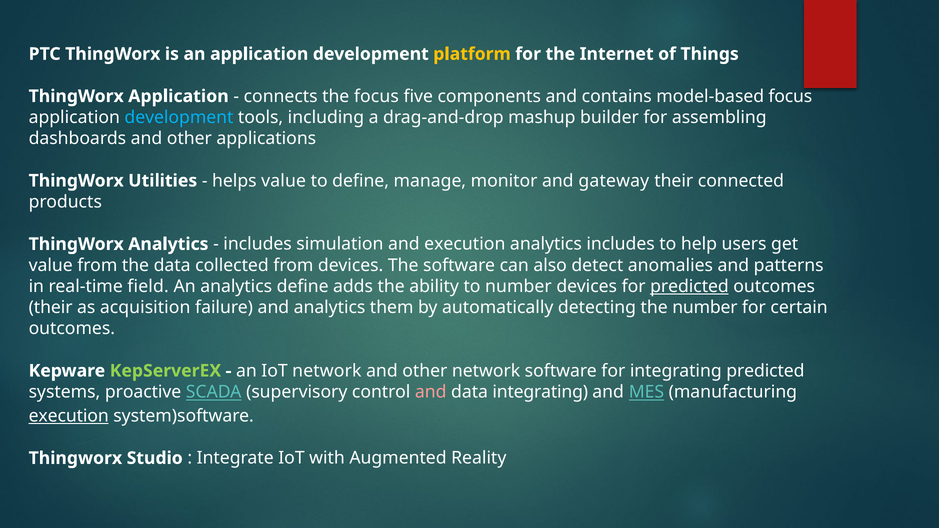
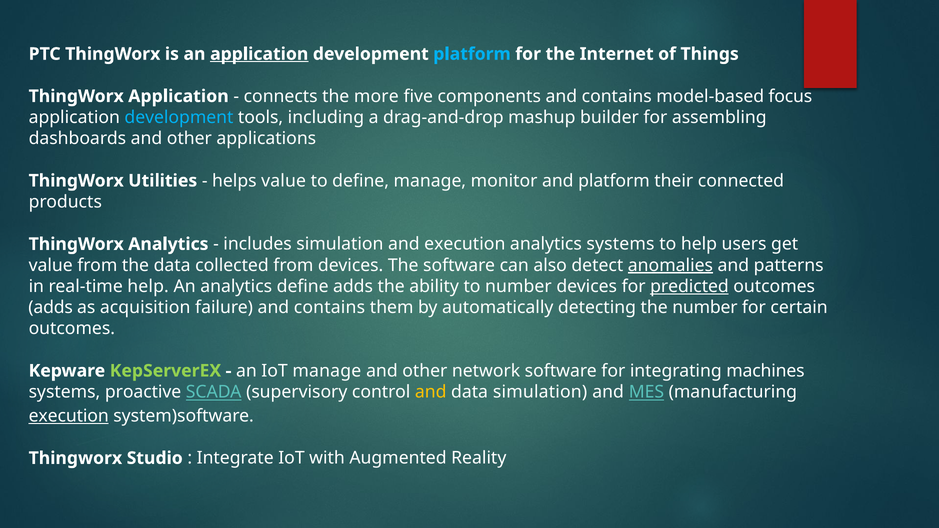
application underline: none -> present (259, 54)
platform colour: yellow -> light blue (472, 54)
the focus: focus -> more (376, 96)
and gateway: gateway -> platform (614, 181)
analytics includes: includes -> systems (620, 244)
anomalies underline: none -> present (670, 265)
real-time field: field -> help (148, 286)
their: their -> adds (51, 308)
failure and analytics: analytics -> contains (329, 308)
IoT network: network -> manage (327, 371)
integrating predicted: predicted -> machines (765, 371)
and colour: pink -> yellow (431, 392)
data integrating: integrating -> simulation (540, 392)
